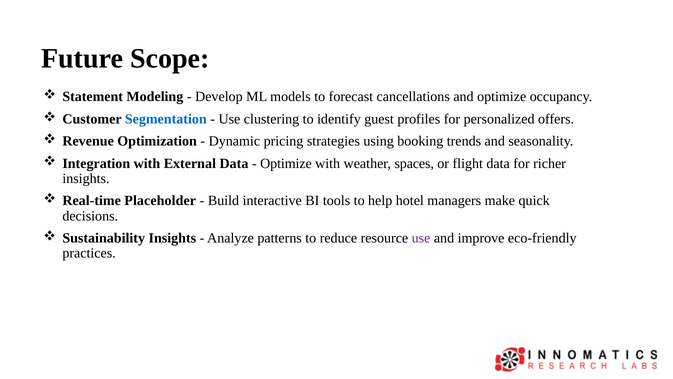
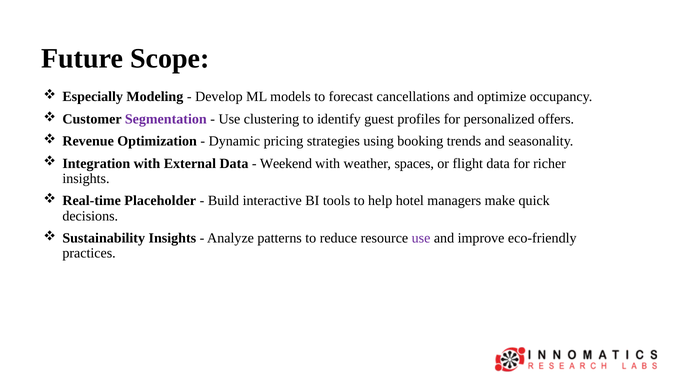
Statement: Statement -> Especially (93, 97)
Segmentation colour: blue -> purple (166, 119)
Optimize: Optimize -> Weekend (286, 163)
